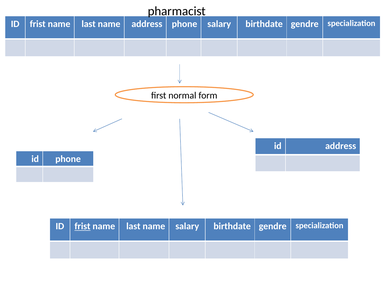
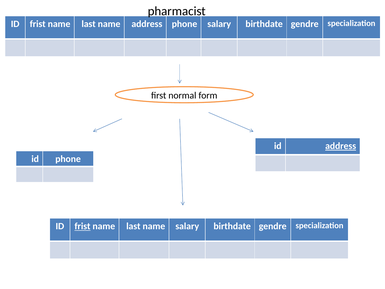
address underline: none -> present (341, 146)
